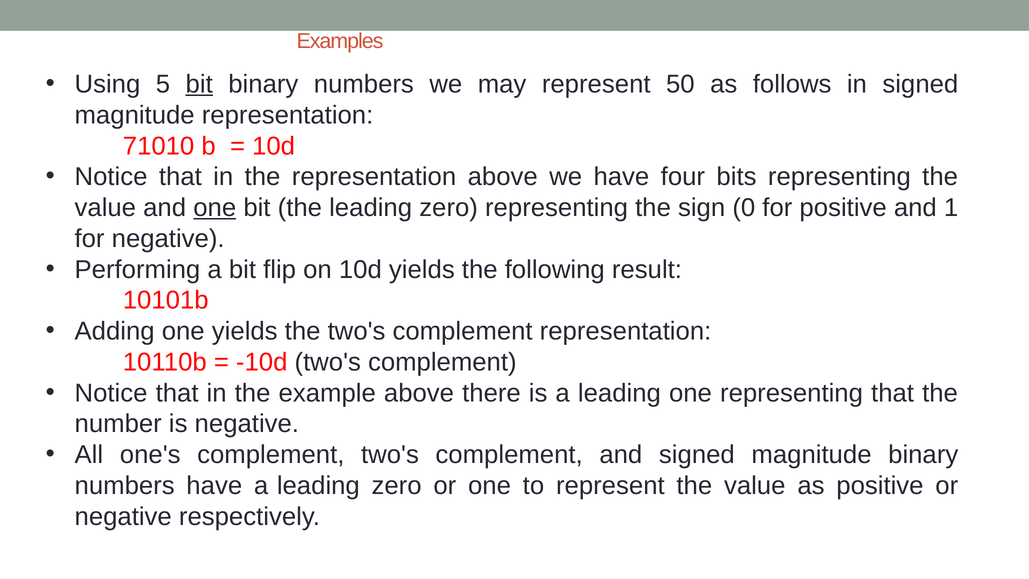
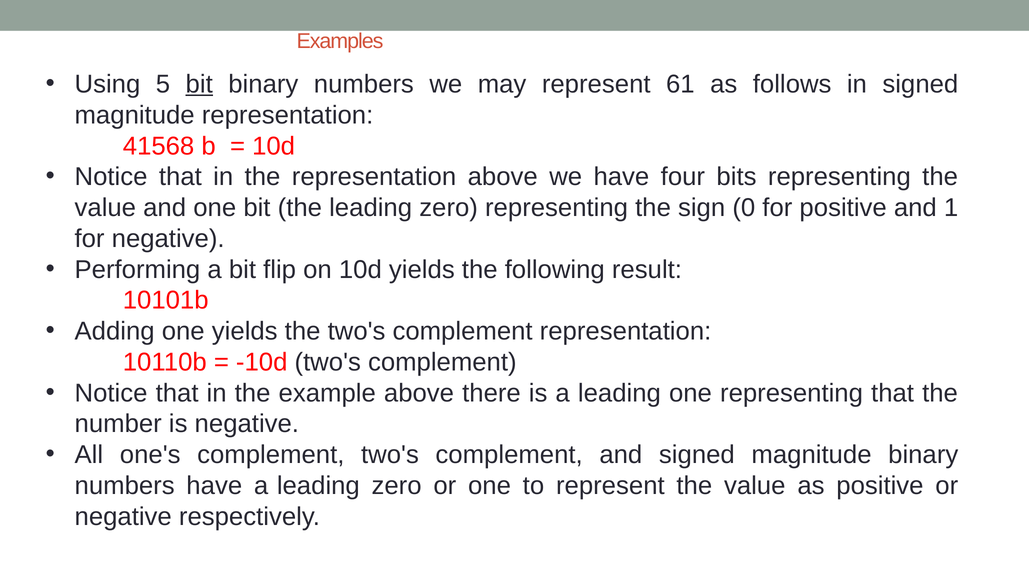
50: 50 -> 61 (680, 84)
71010: 71010 -> 41568 (159, 146)
one underline: present -> none (215, 208)
